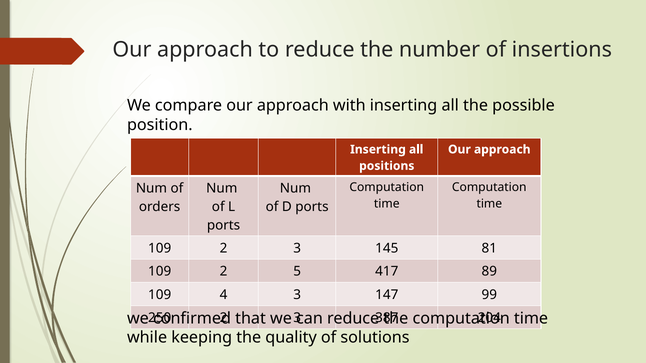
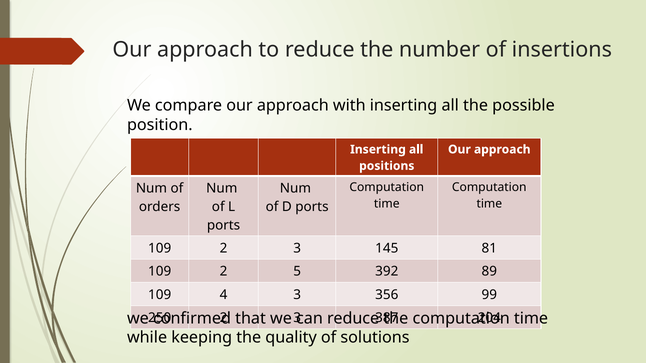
417: 417 -> 392 (387, 272)
147: 147 -> 356 (387, 295)
